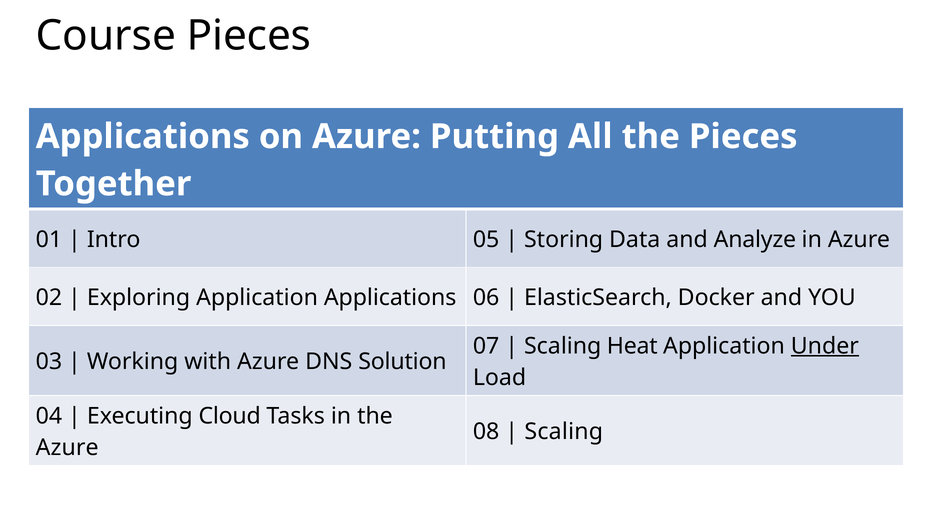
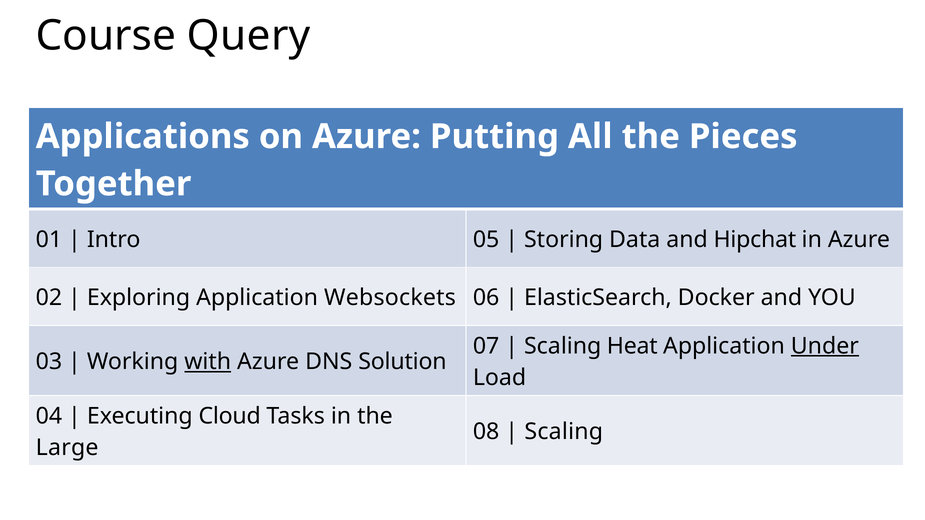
Course Pieces: Pieces -> Query (249, 36)
Analyze: Analyze -> Hipchat (755, 240)
Applications: Applications -> Websockets (390, 298)
with underline: none -> present (208, 362)
Azure: Azure -> Large (67, 448)
